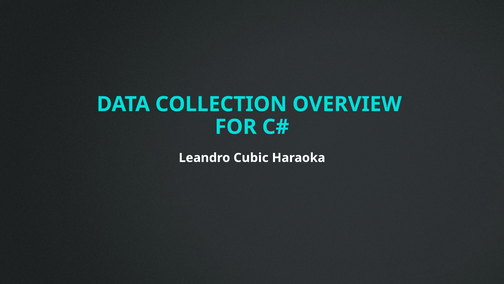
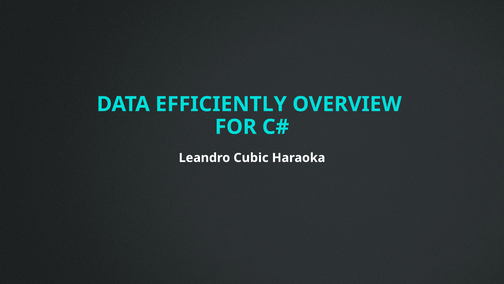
COLLECTION: COLLECTION -> EFFICIENTLY (221, 104)
